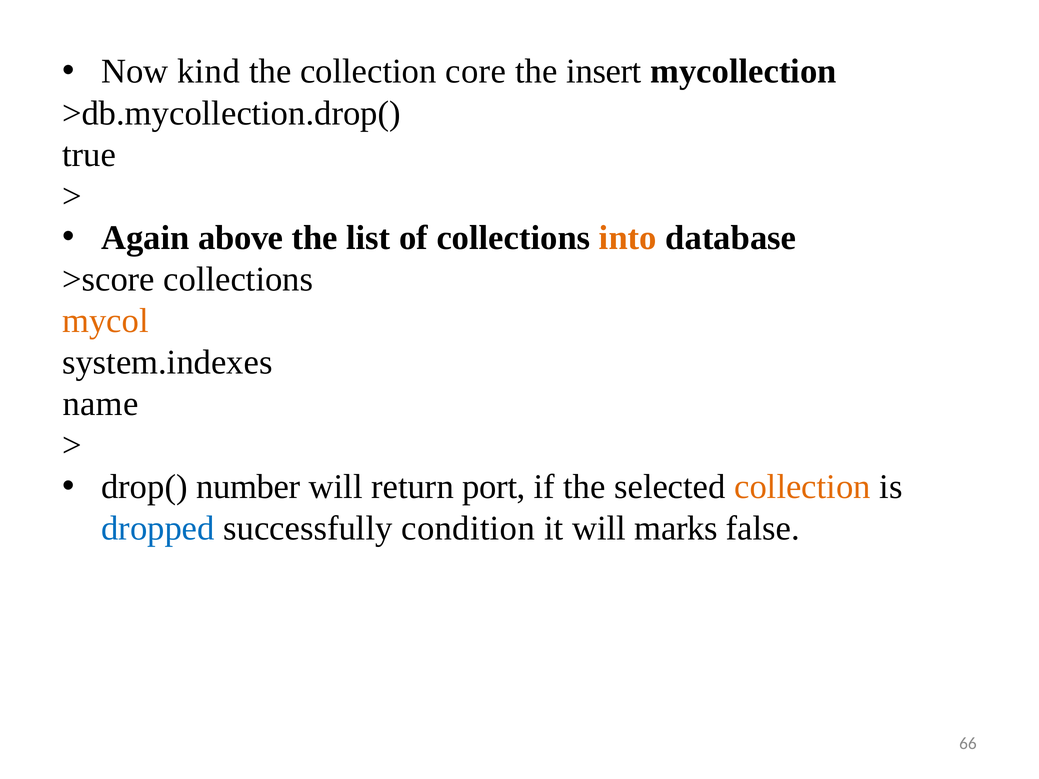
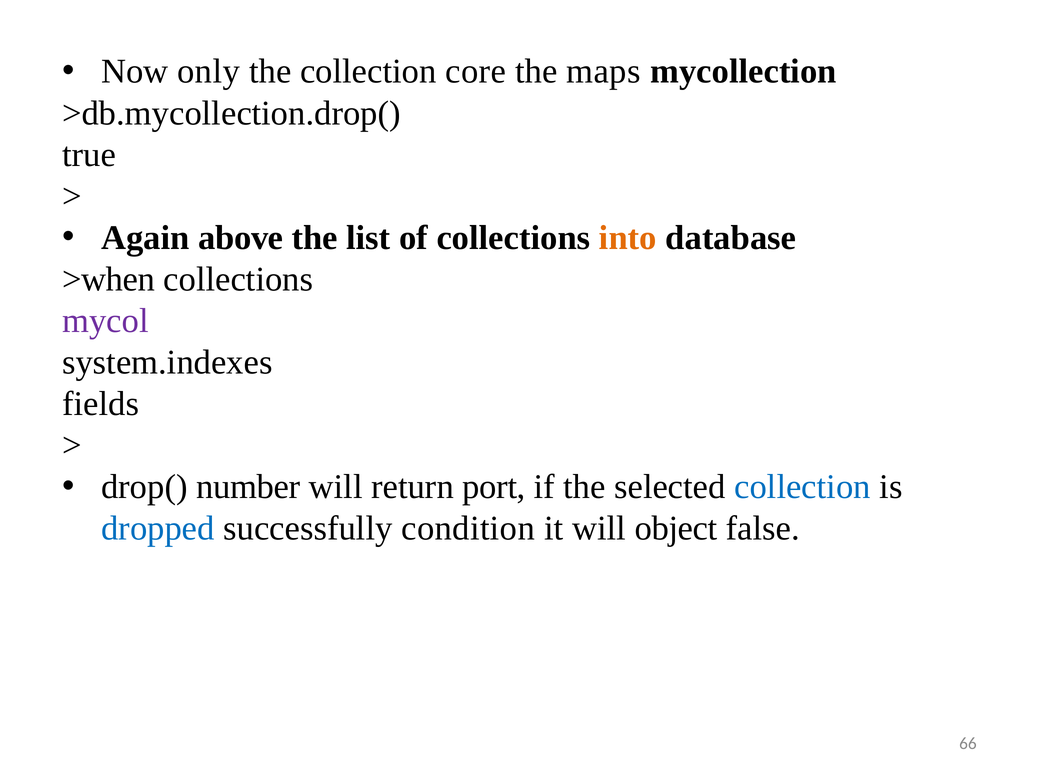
kind: kind -> only (209, 72)
insert: insert -> maps (604, 72)
>score: >score -> >when (109, 279)
mycol colour: orange -> purple (105, 321)
name: name -> fields (101, 404)
collection colour: orange -> blue (802, 487)
marks: marks -> object (676, 529)
